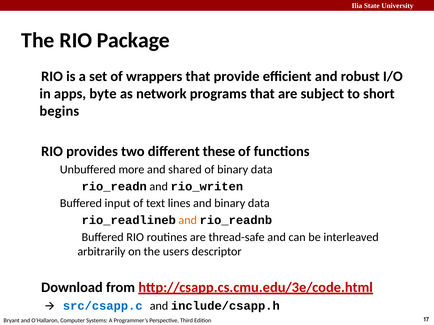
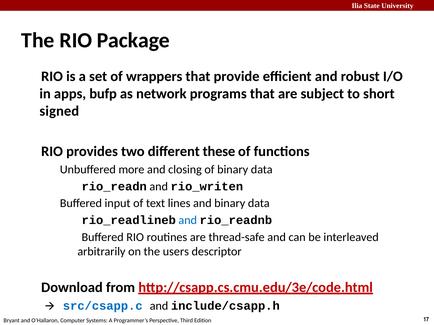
byte: byte -> bufp (103, 94)
begins: begins -> signed (59, 111)
shared: shared -> closing (185, 170)
and colour: orange -> blue (188, 221)
